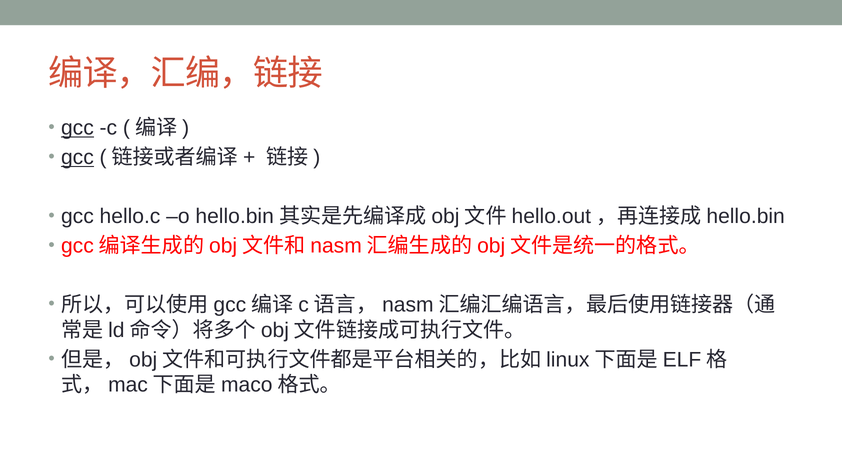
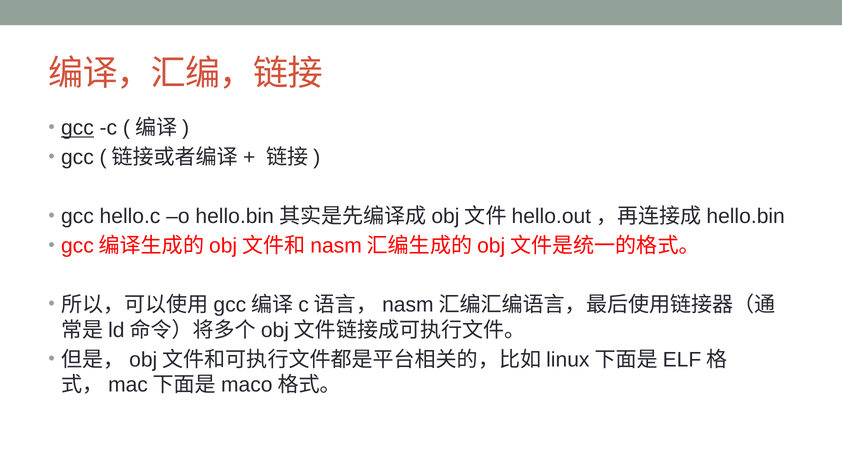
gcc underline: present -> none (77, 157)
